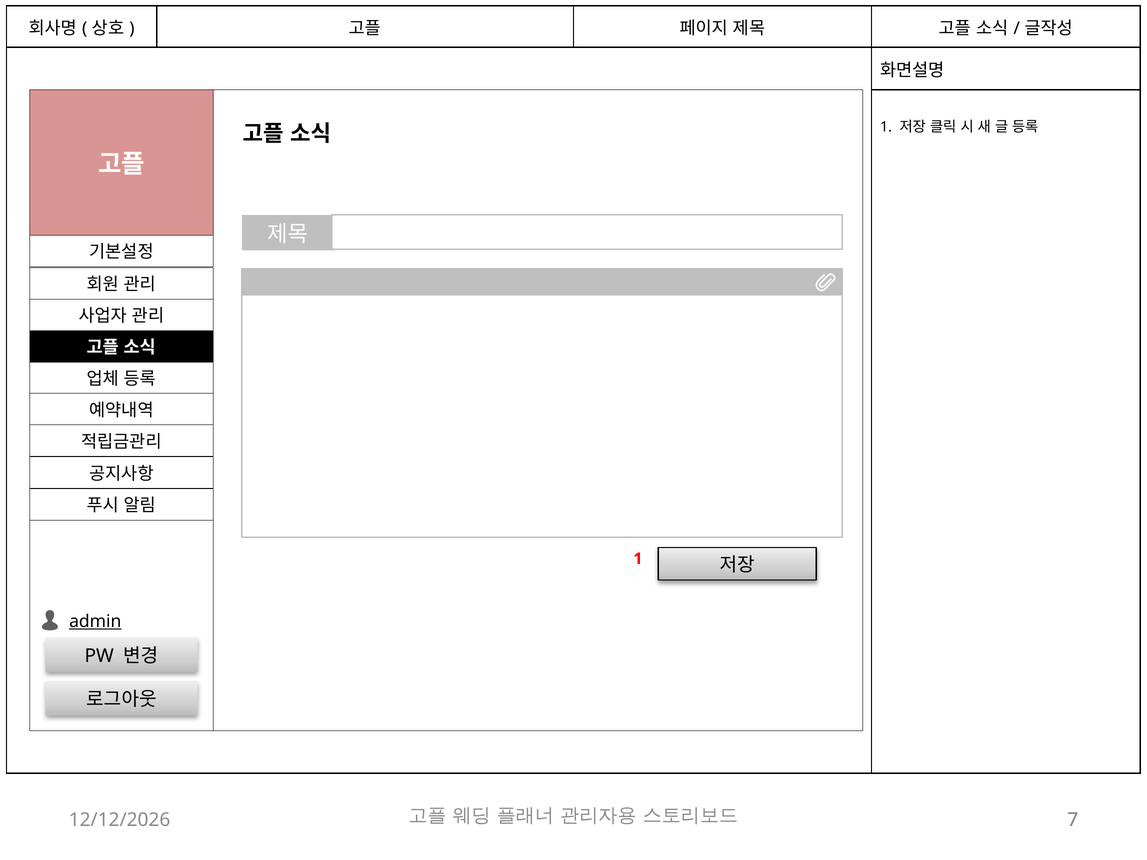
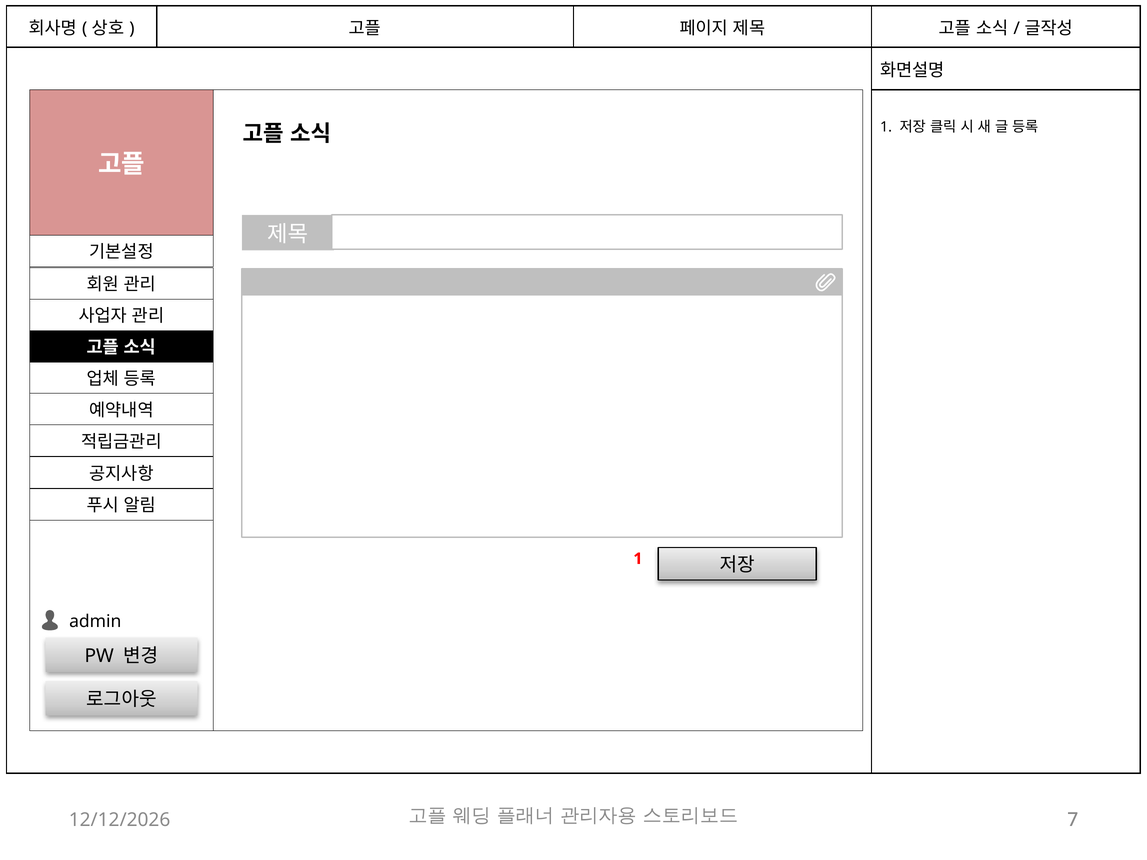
admin underline: present -> none (95, 622)
